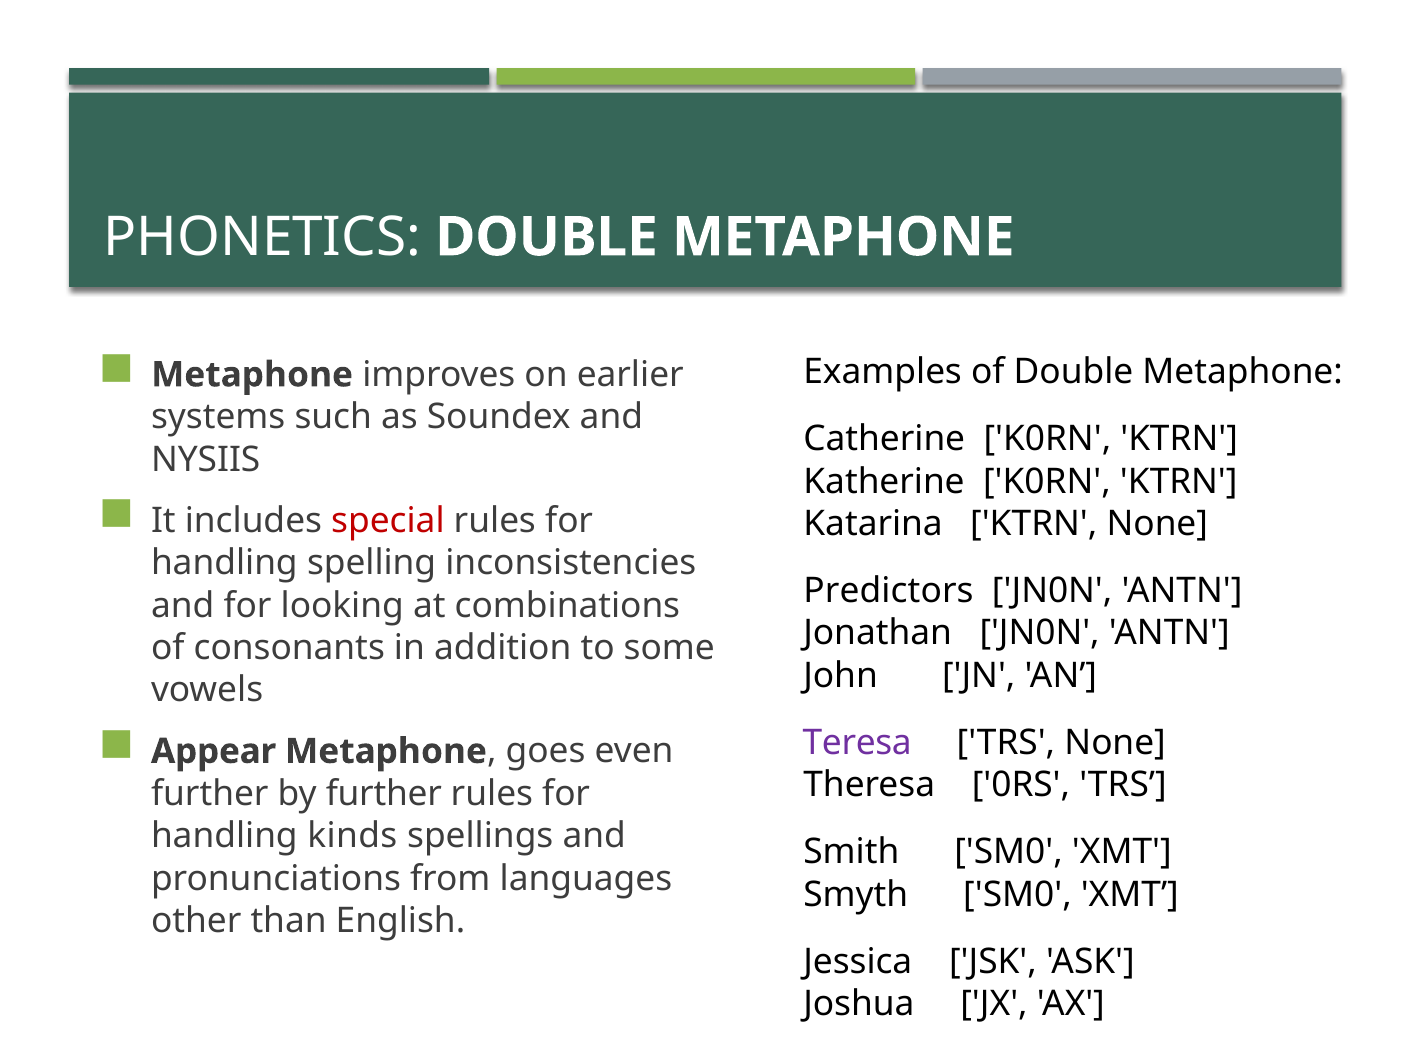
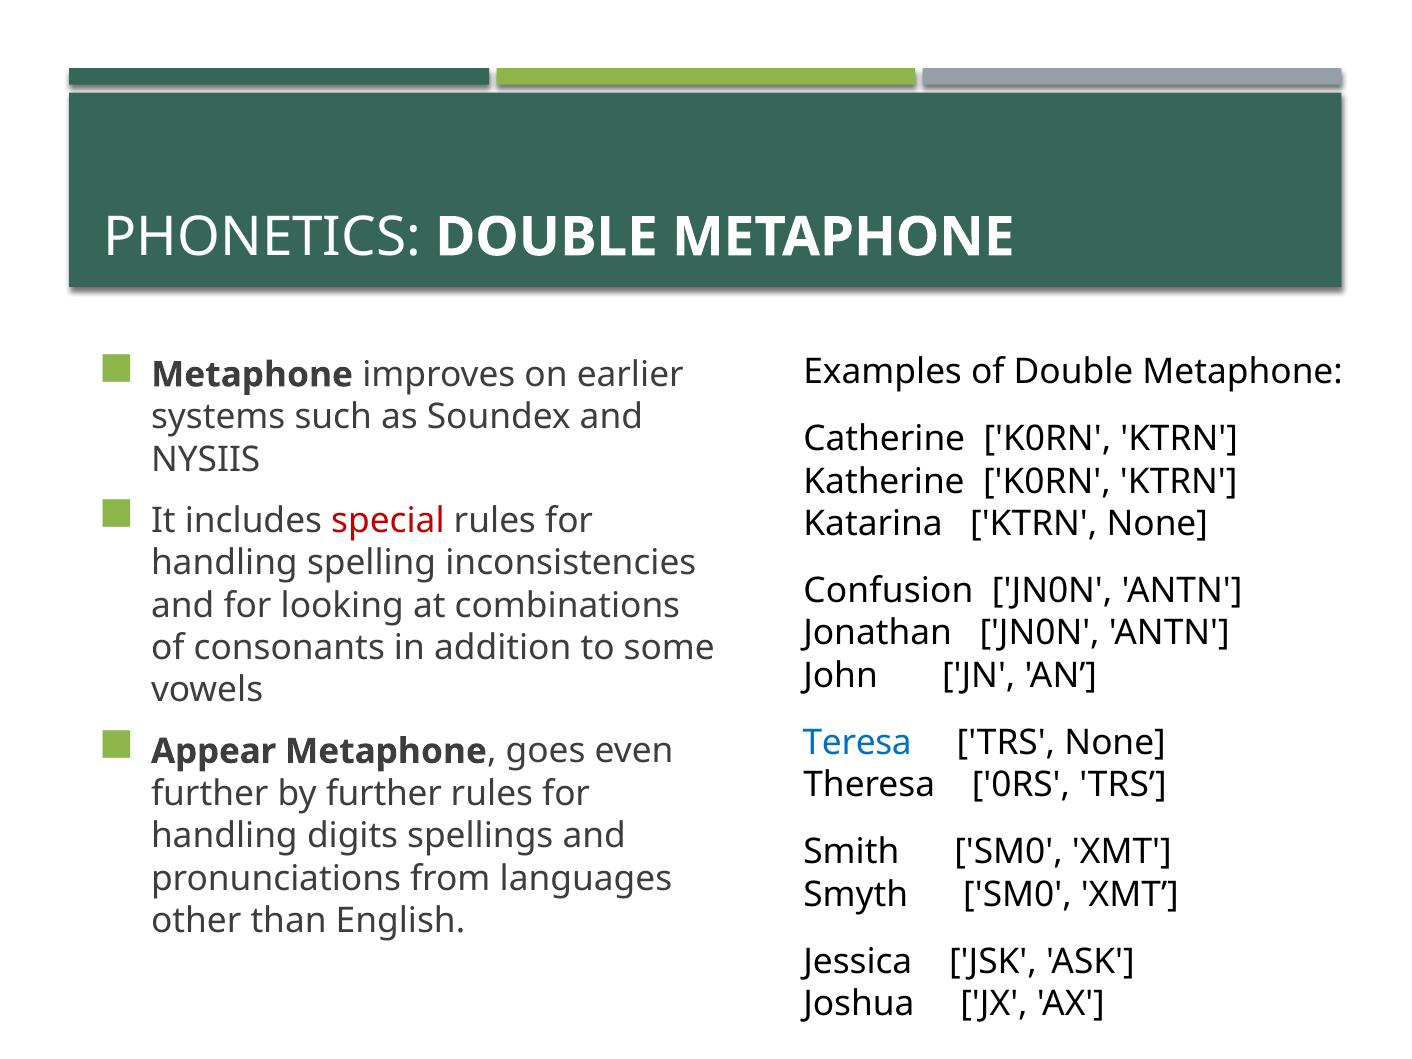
Predictors: Predictors -> Confusion (888, 591)
Teresa colour: purple -> blue (857, 743)
kinds: kinds -> digits (353, 836)
